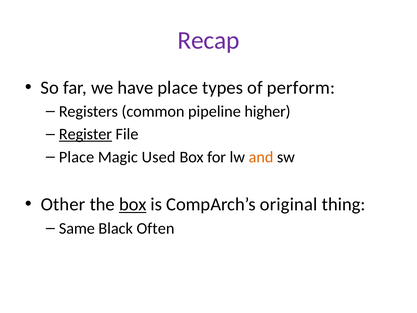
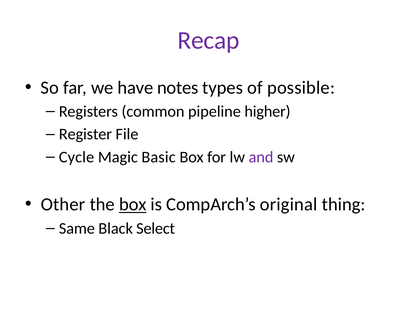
have place: place -> notes (178, 87)
perform: perform -> possible (301, 87)
Register underline: present -> none (85, 134)
Place: Place -> Cycle (77, 157)
Used: Used -> Basic (159, 157)
and colour: orange -> purple (261, 157)
Often: Often -> Select (156, 228)
